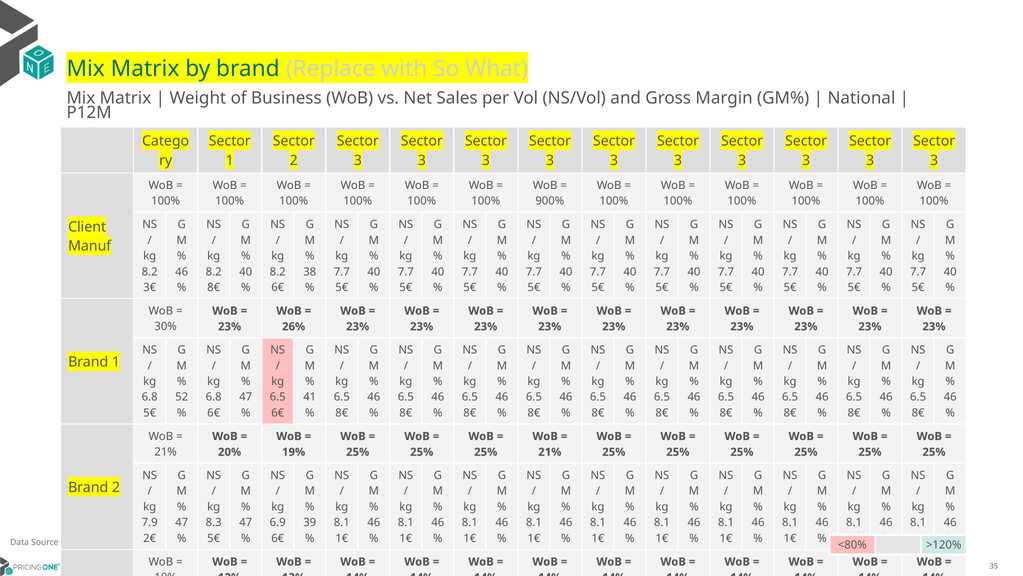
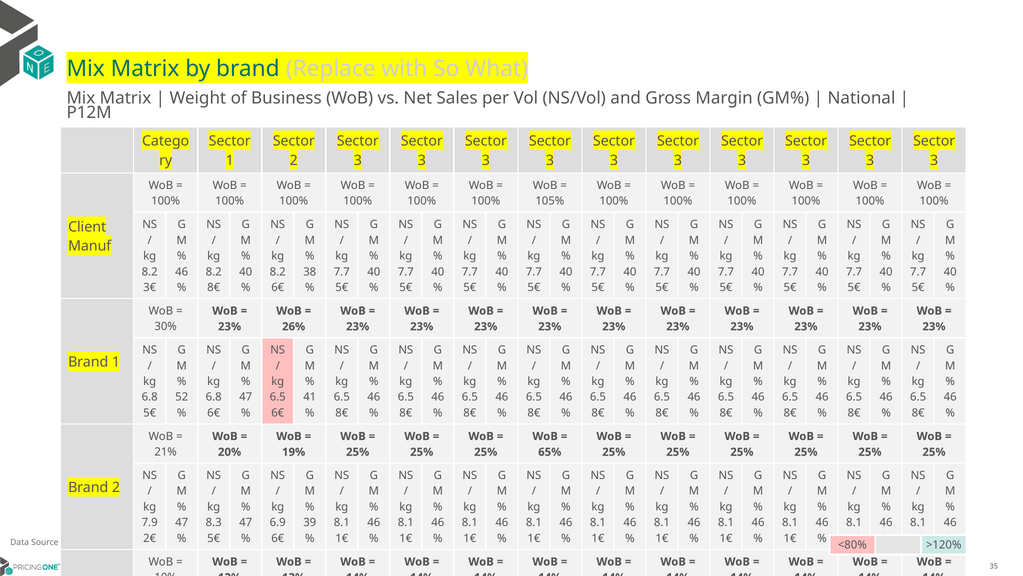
900%: 900% -> 105% (550, 201)
21%: 21% -> 65% (550, 452)
